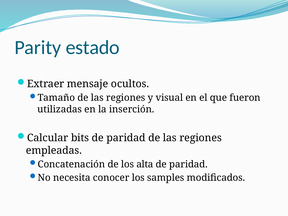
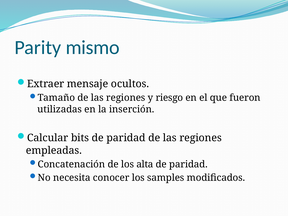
estado: estado -> mismo (93, 48)
visual: visual -> riesgo (169, 98)
